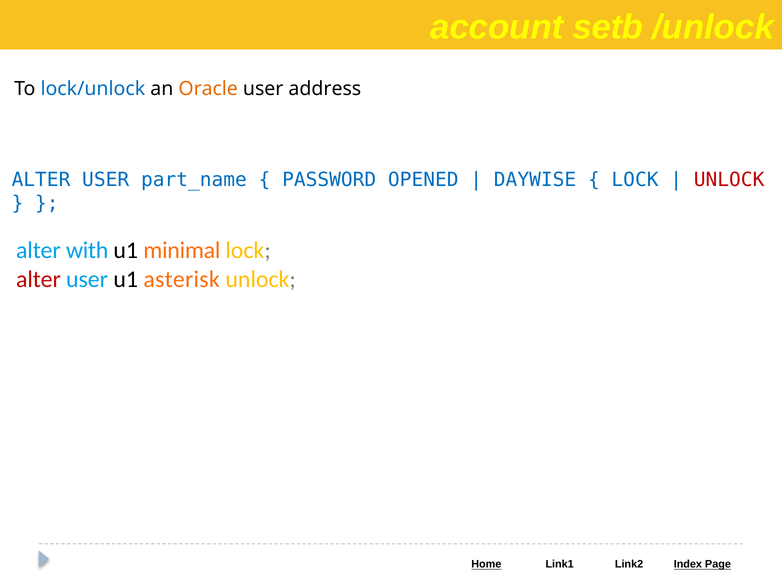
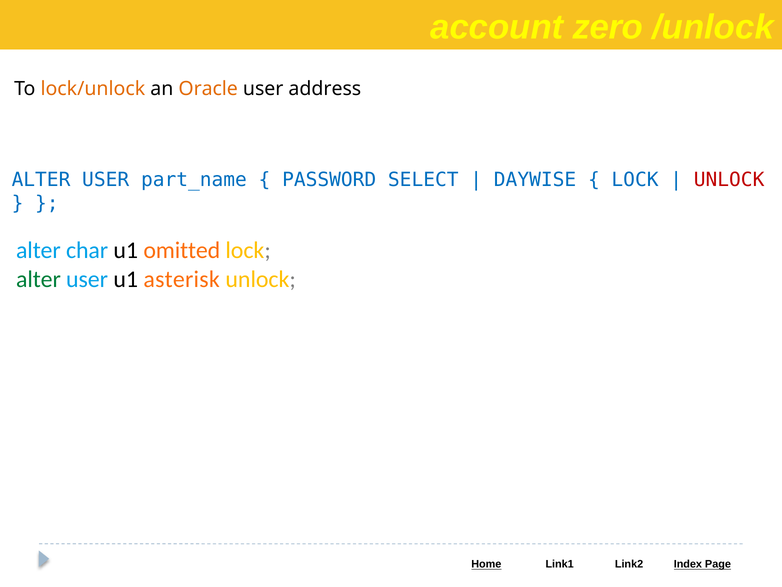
setb: setb -> zero (608, 27)
lock/unlock colour: blue -> orange (93, 89)
OPENED: OPENED -> SELECT (423, 180)
with: with -> char (87, 250)
minimal: minimal -> omitted (182, 250)
alter colour: red -> green (38, 279)
